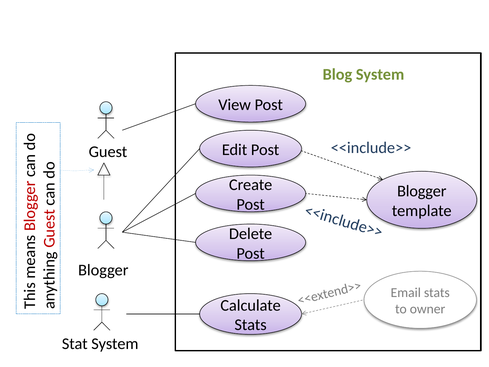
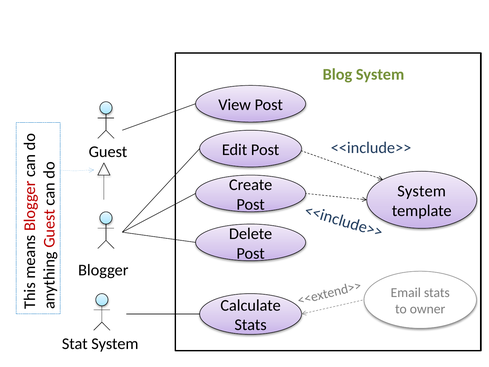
Blogger: Blogger -> System (422, 191)
